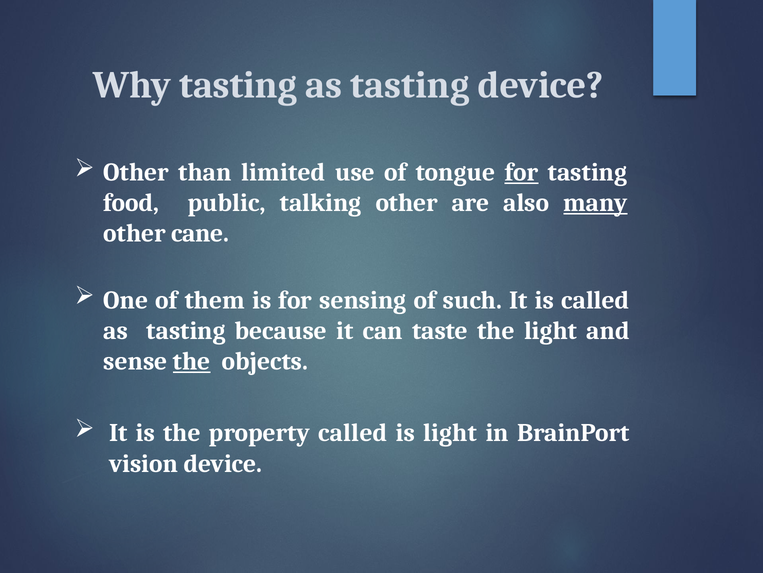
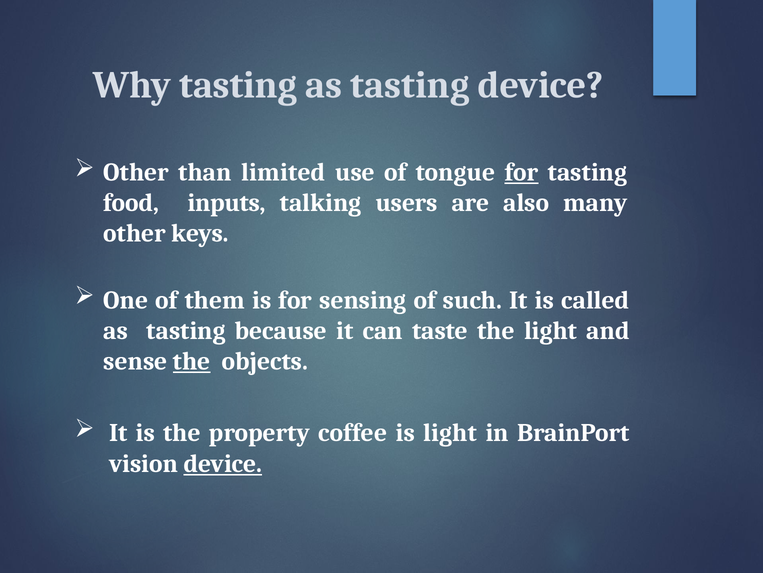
public: public -> inputs (227, 203)
talking other: other -> users (407, 203)
many underline: present -> none (595, 203)
cane: cane -> keys (200, 233)
property called: called -> coffee (353, 432)
device underline: none -> present (223, 463)
